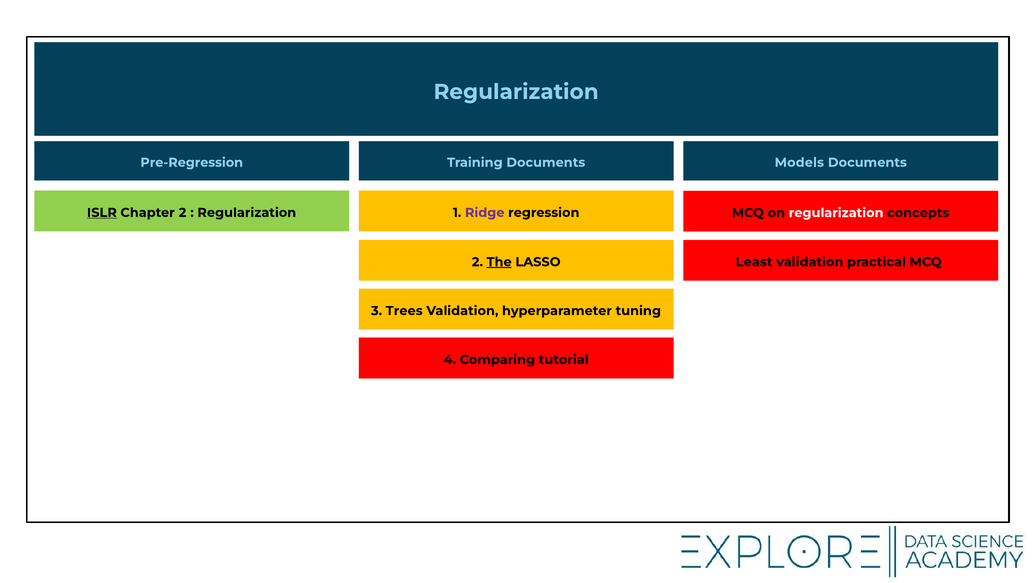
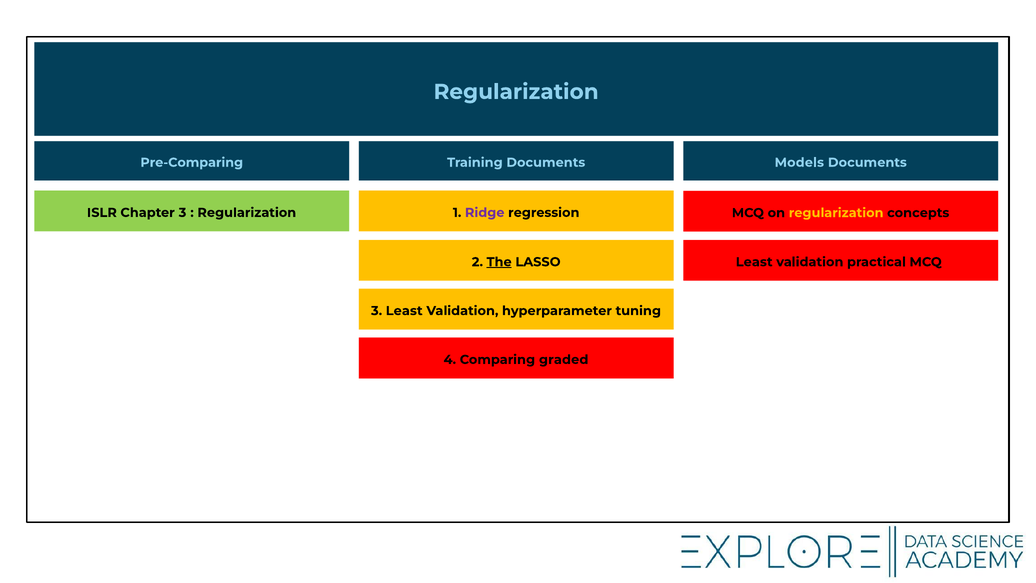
Pre-Regression: Pre-Regression -> Pre-Comparing (192, 162)
ISLR underline: present -> none (102, 213)
Chapter 2: 2 -> 3 (183, 213)
regularization colour: white -> yellow (836, 213)
3 Trees: Trees -> Least (404, 311)
tutorial: tutorial -> graded (564, 359)
